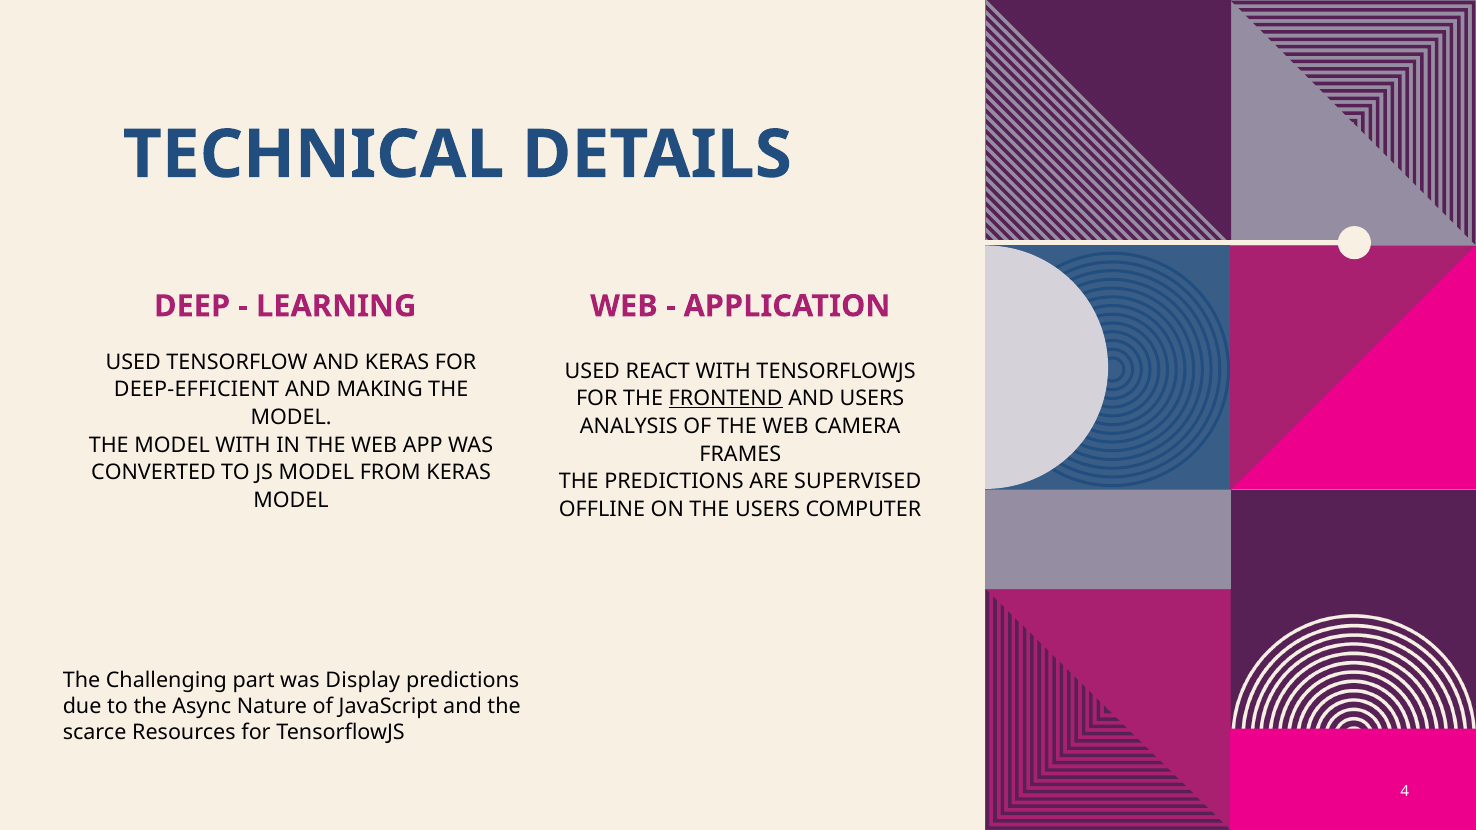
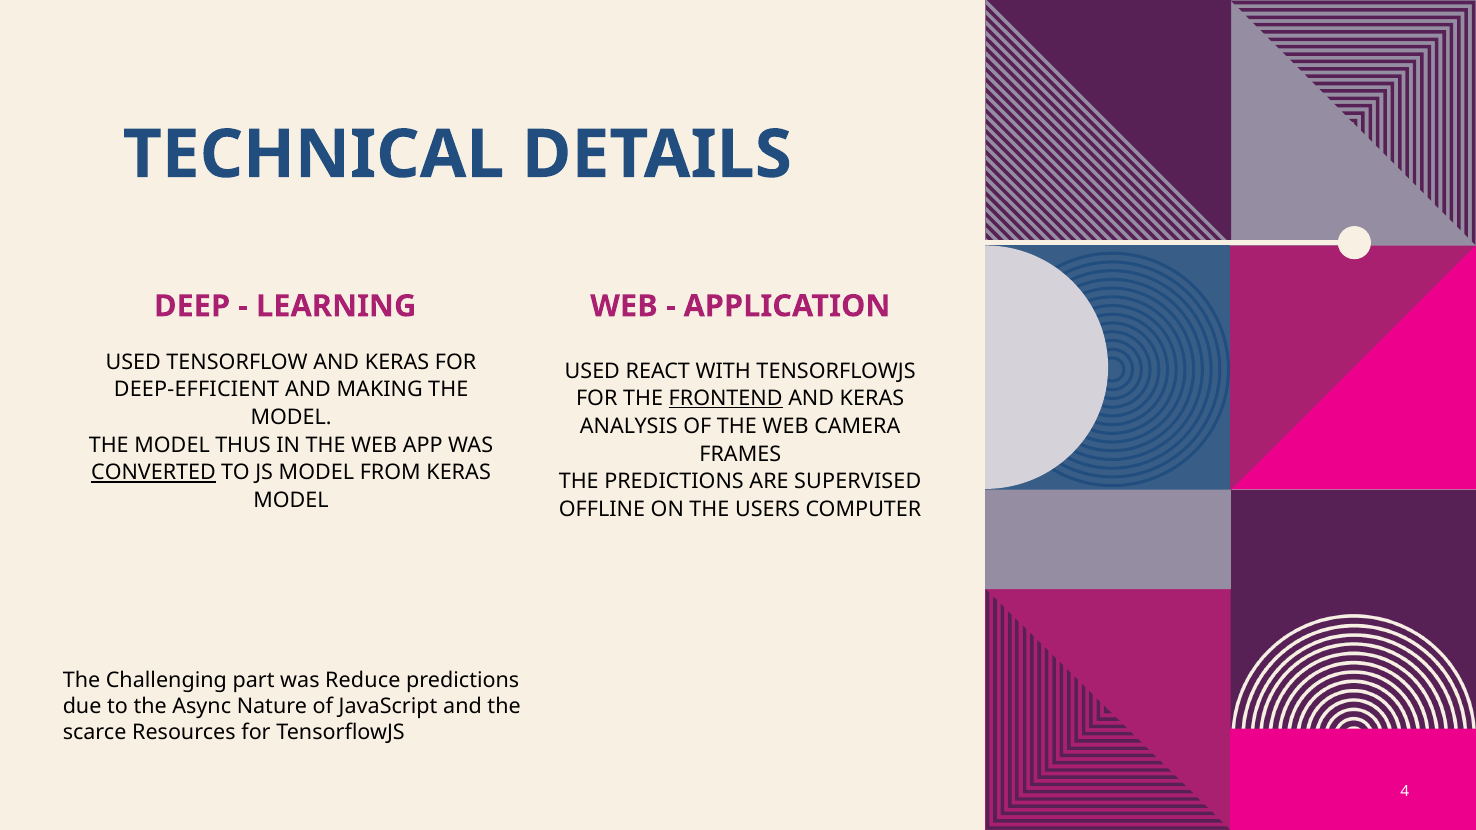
USERS: USERS -> KERAS (872, 399)
MODEL WITH: WITH -> THUS (243, 445)
CONVERTED underline: none -> present (153, 473)
Display: Display -> Reduce (363, 680)
